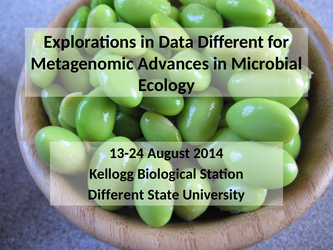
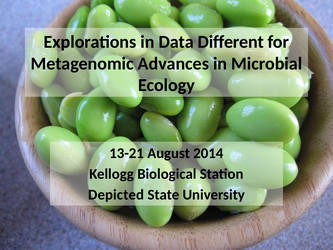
13-24: 13-24 -> 13-21 (127, 153)
Different: Different -> Depicted (116, 195)
